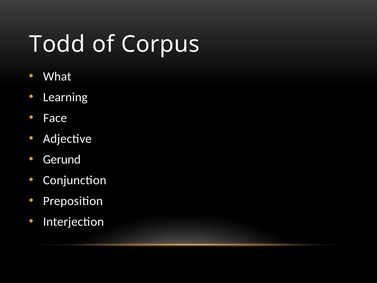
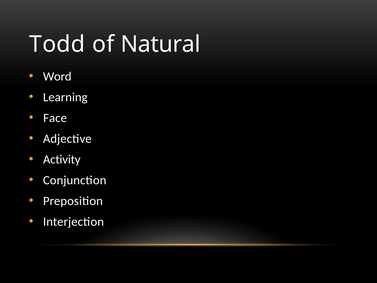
Corpus: Corpus -> Natural (161, 44)
What: What -> Word (57, 76)
Gerund: Gerund -> Activity (62, 159)
